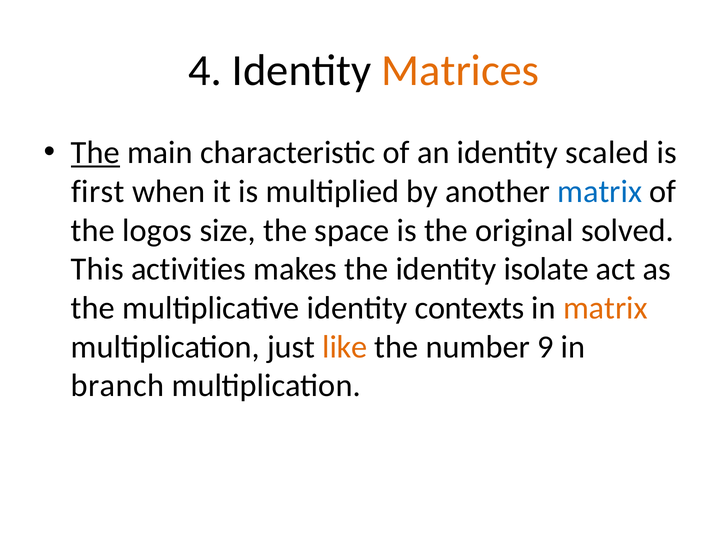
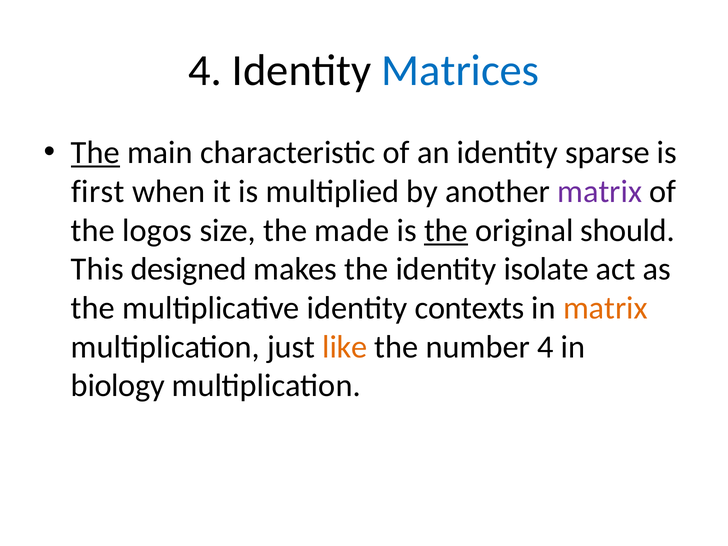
Matrices colour: orange -> blue (460, 70)
scaled: scaled -> sparse (607, 153)
matrix colour: blue -> purple (600, 192)
space: space -> made (352, 230)
the underline: none -> present (446, 230)
solved: solved -> should (628, 230)
activities: activities -> designed (189, 269)
number 9: 9 -> 4 (545, 347)
branch: branch -> biology (118, 386)
